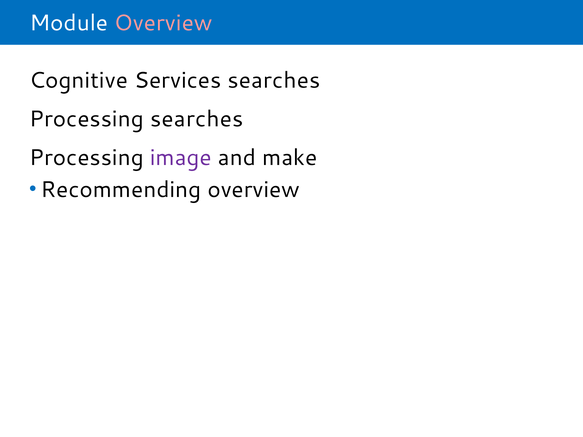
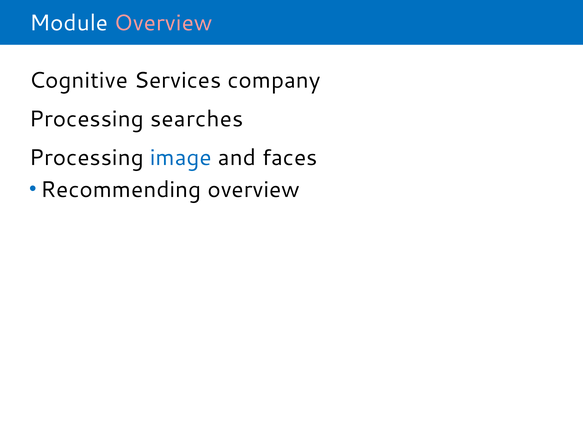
Services searches: searches -> company (274, 80)
image colour: purple -> blue (181, 158)
make: make -> faces (290, 158)
